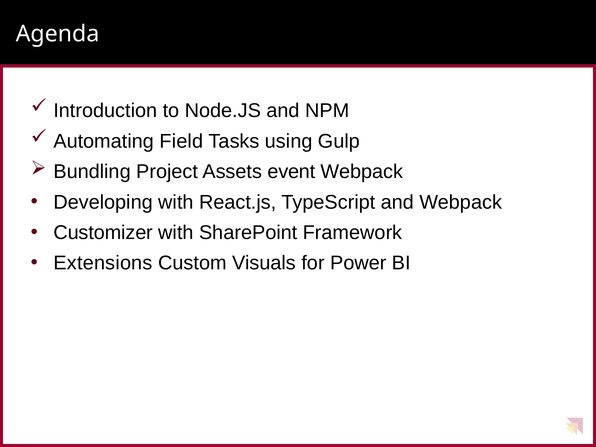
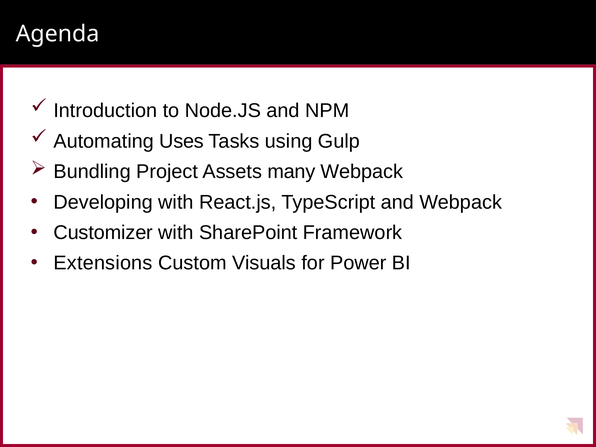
Field: Field -> Uses (182, 141)
event: event -> many (291, 172)
